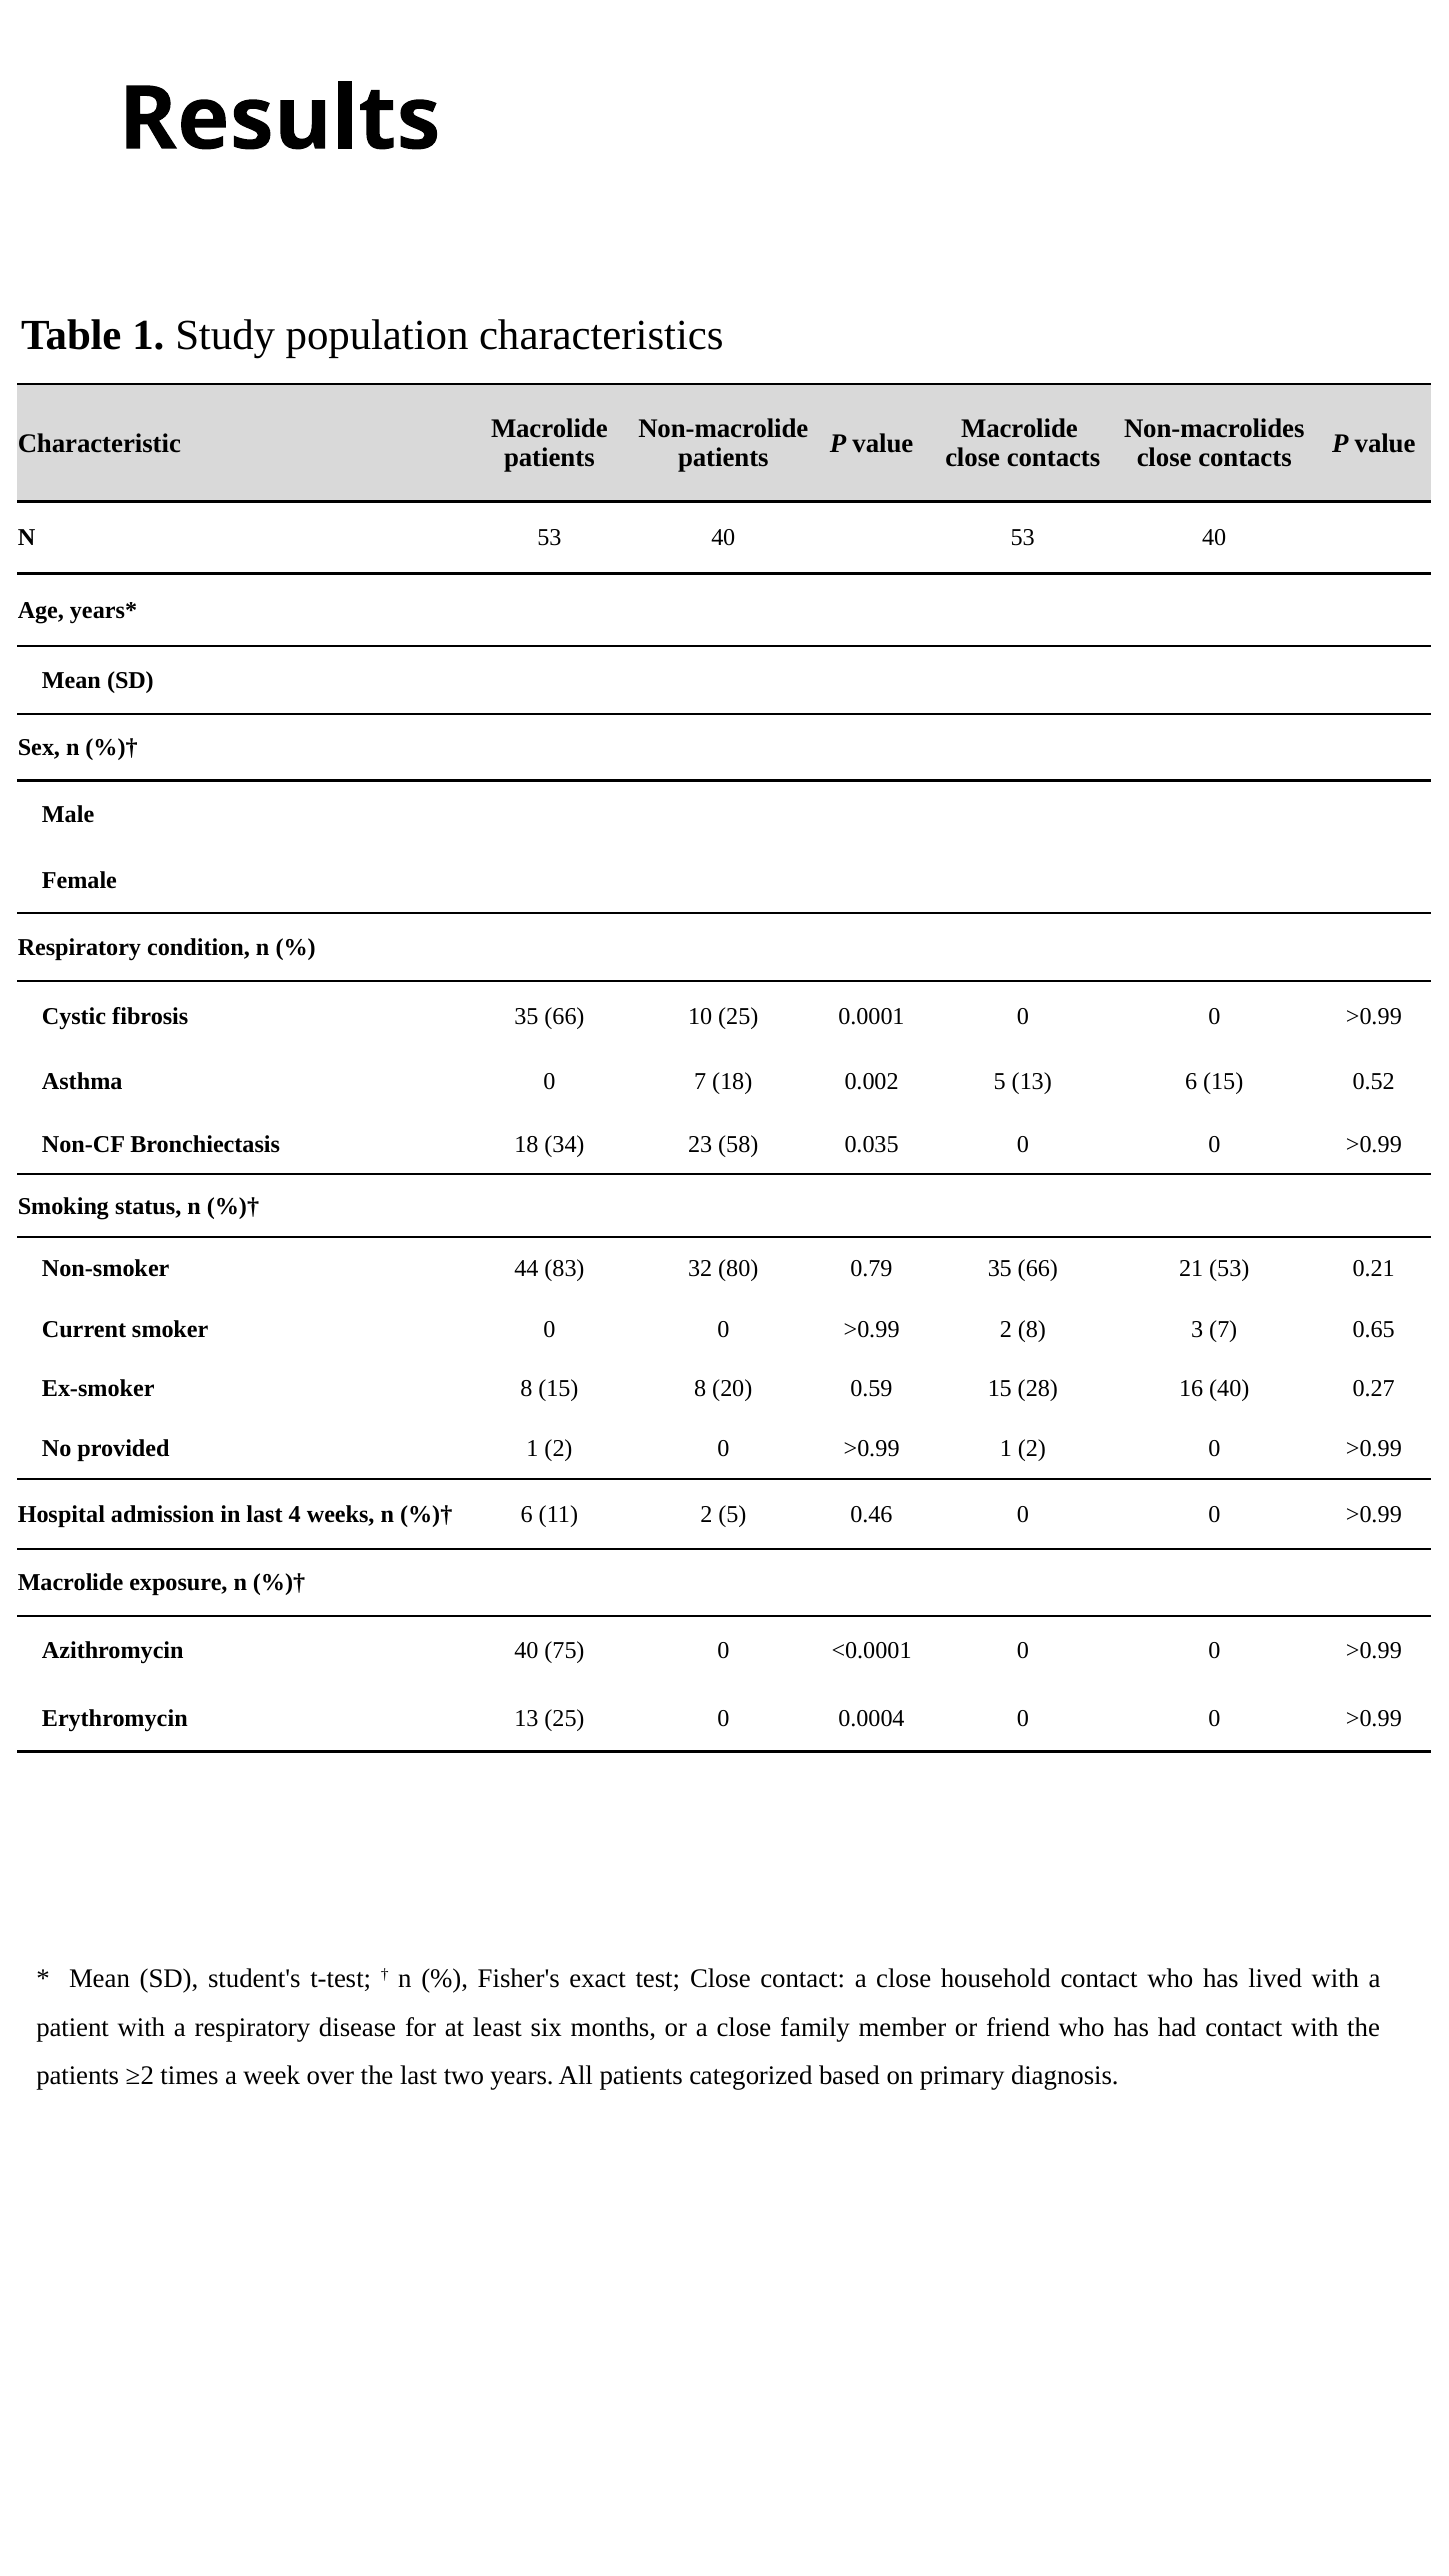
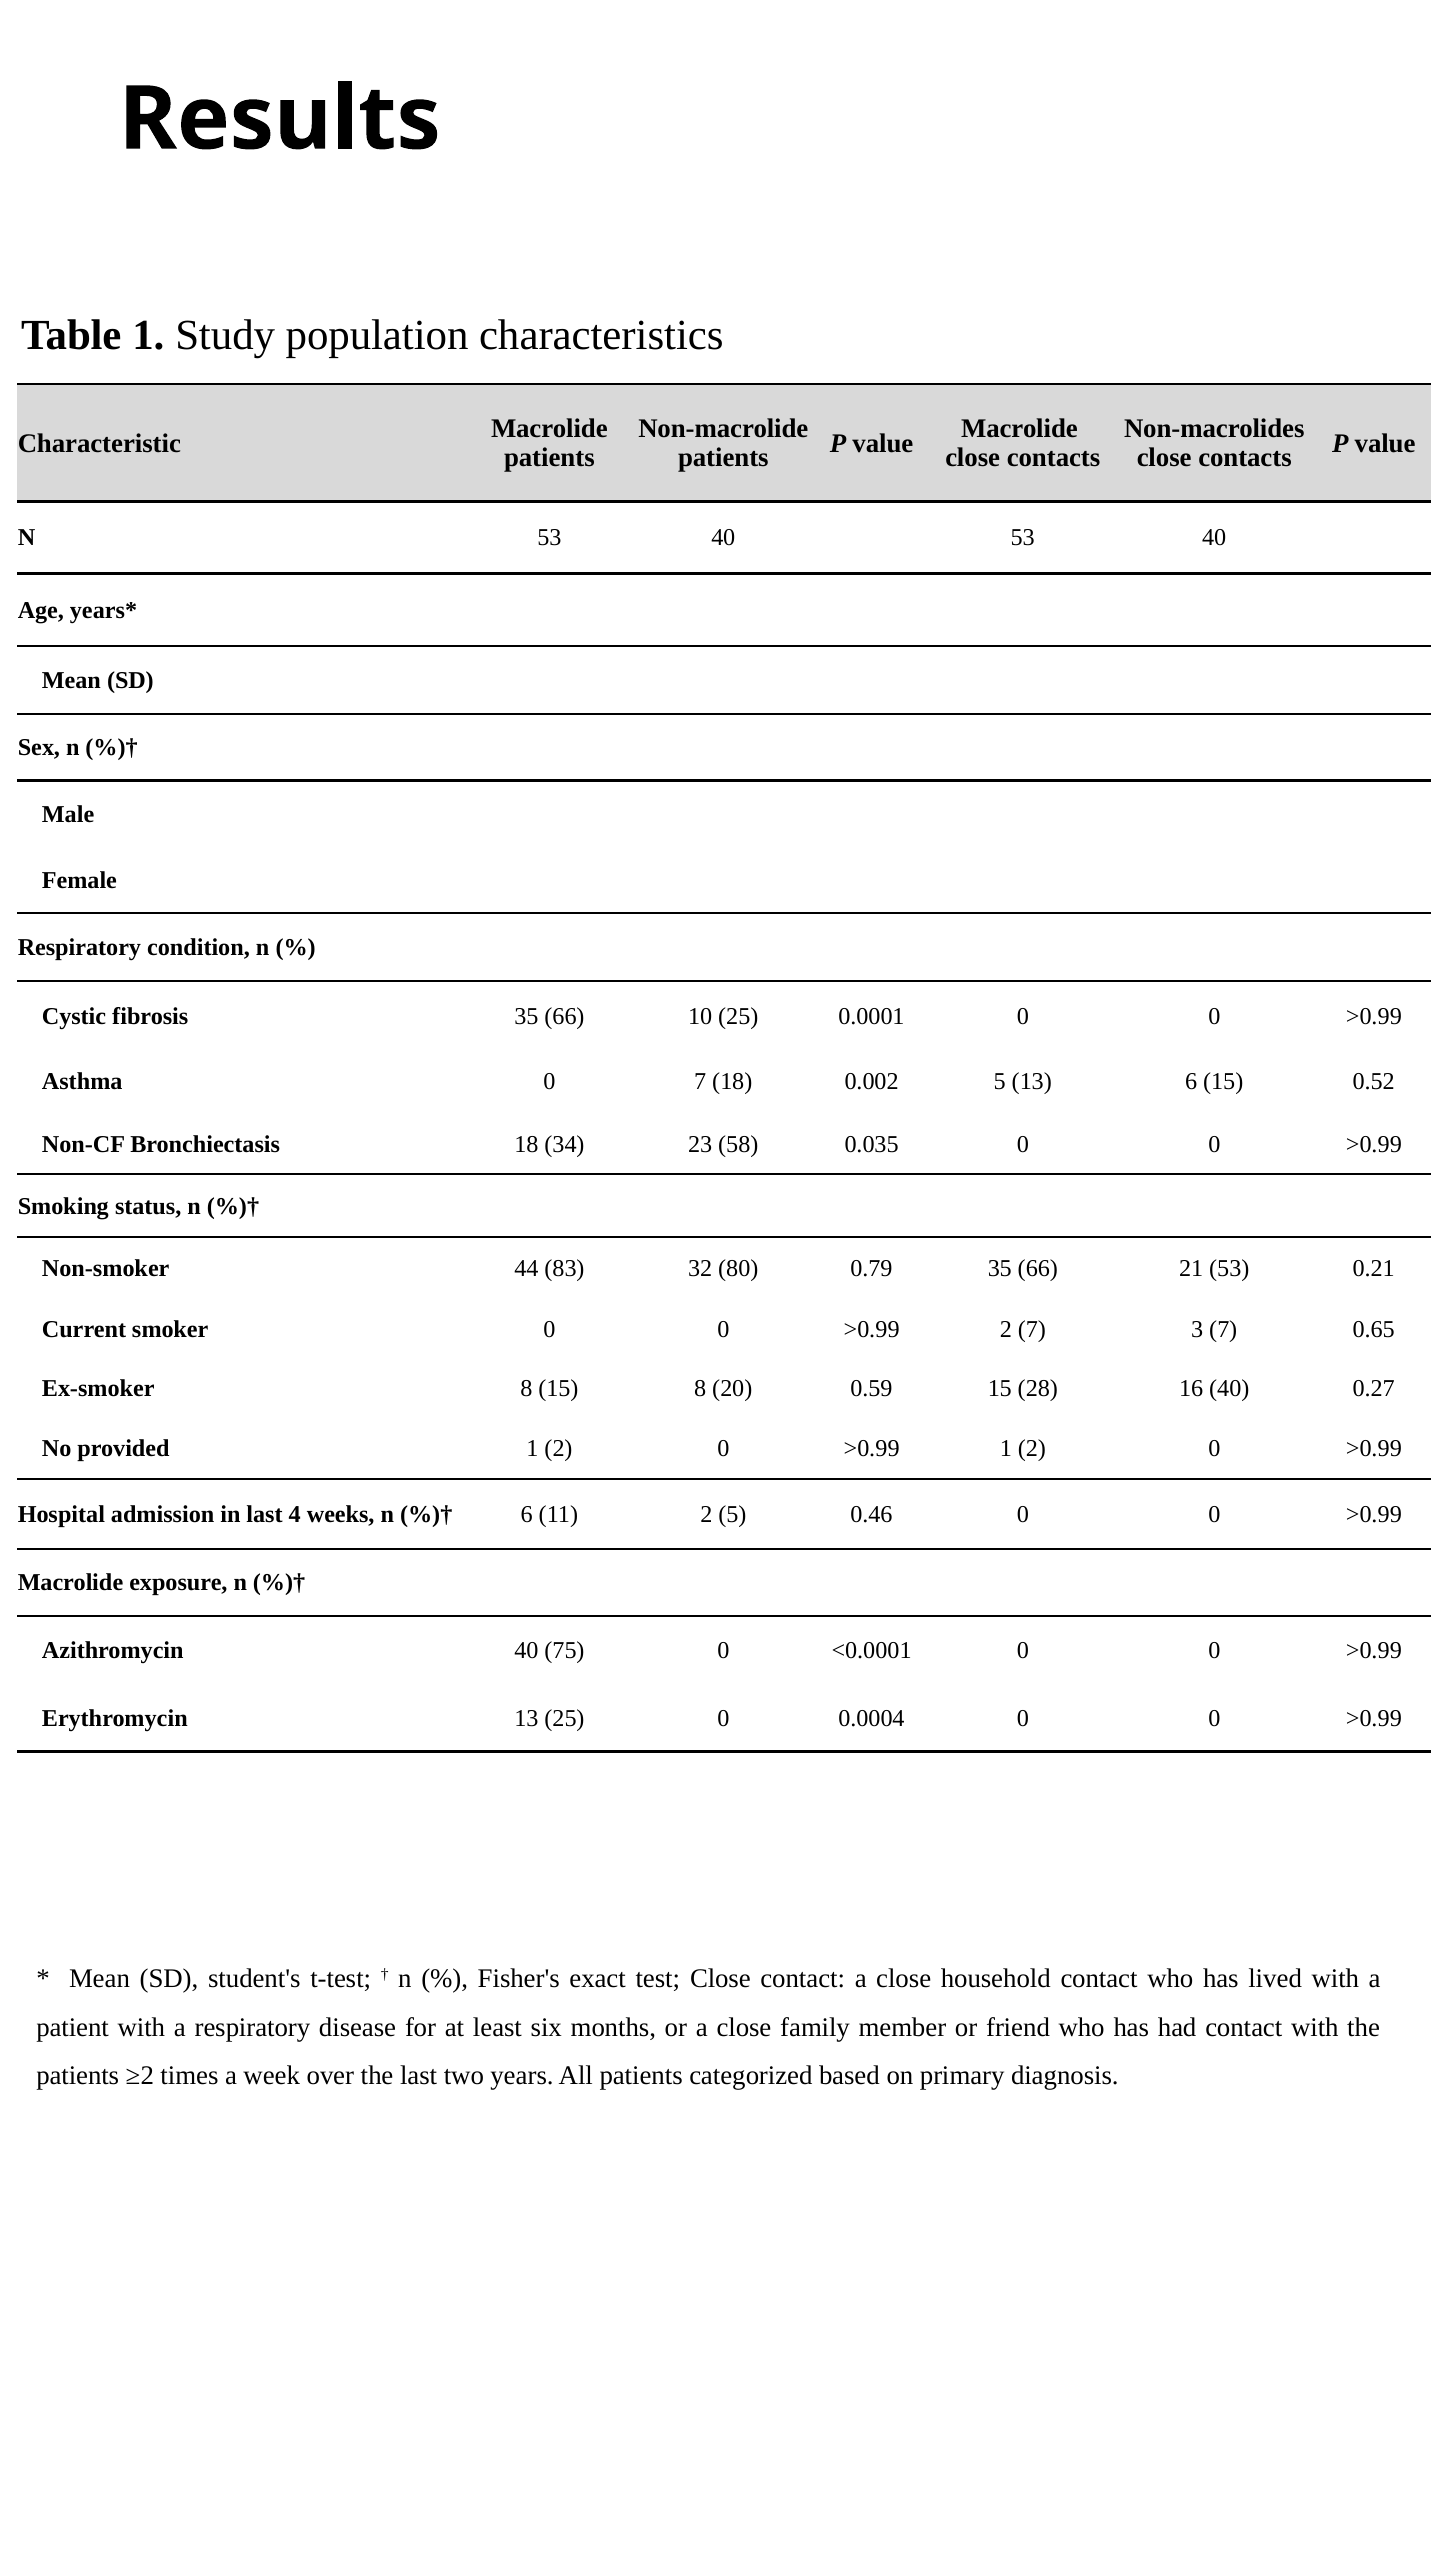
2 8: 8 -> 7 (1032, 1329)
